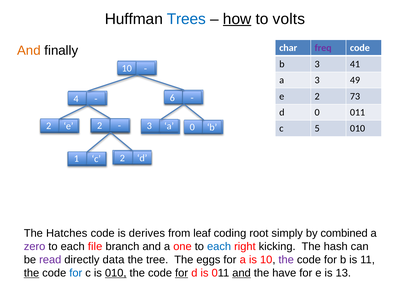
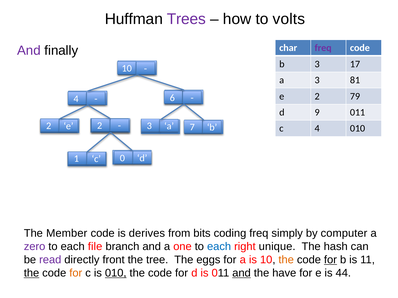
Trees colour: blue -> purple (186, 19)
how underline: present -> none (237, 19)
And colour: orange -> purple (29, 51)
41: 41 -> 17 (355, 64)
49: 49 -> 81 (355, 80)
73: 73 -> 79 (355, 96)
d 0: 0 -> 9 (317, 113)
e 0: 0 -> 7 (192, 127)
c 5: 5 -> 4 (317, 129)
c 2: 2 -> 0 (122, 158)
Hatches: Hatches -> Member (67, 234)
leaf: leaf -> bits (202, 234)
coding root: root -> freq (259, 234)
combined: combined -> computer (344, 234)
kicking: kicking -> unique (277, 247)
data: data -> front (114, 260)
the colour: purple -> orange (286, 260)
for underline: none -> present (330, 260)
for colour: blue -> orange (76, 273)
for underline: present -> none (182, 273)
13: 13 -> 44 (343, 273)
